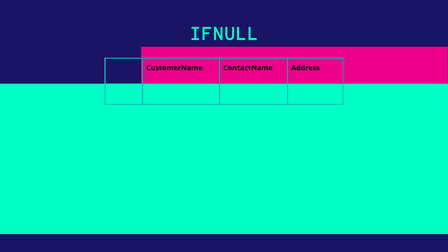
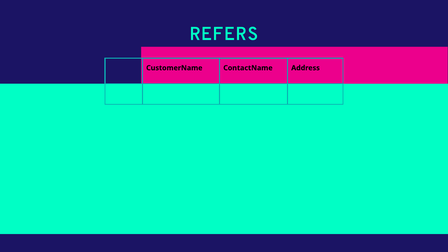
IFNULL: IFNULL -> REFERS (224, 34)
